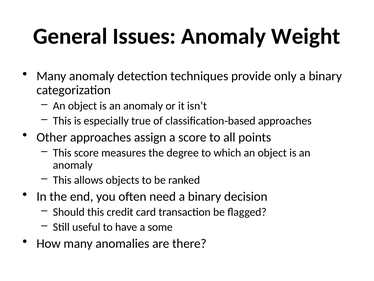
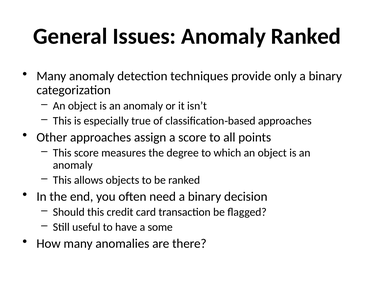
Anomaly Weight: Weight -> Ranked (306, 36)
